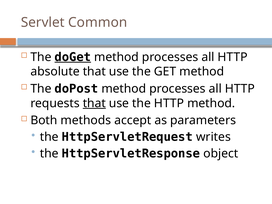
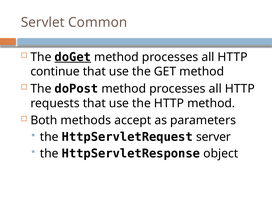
absolute: absolute -> continue (55, 72)
that underline: present -> none (94, 103)
writes: writes -> server (214, 137)
